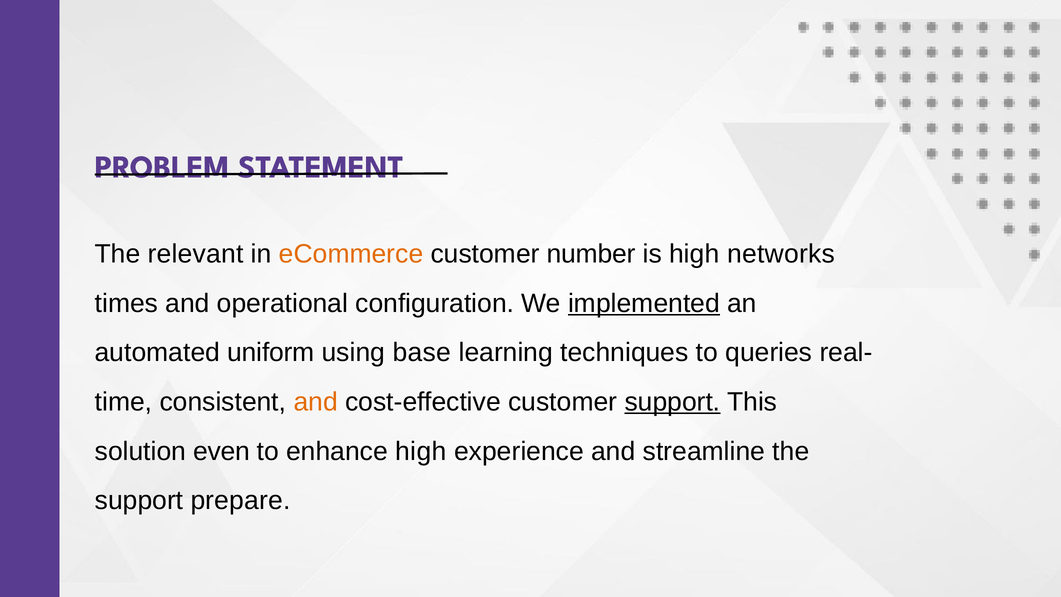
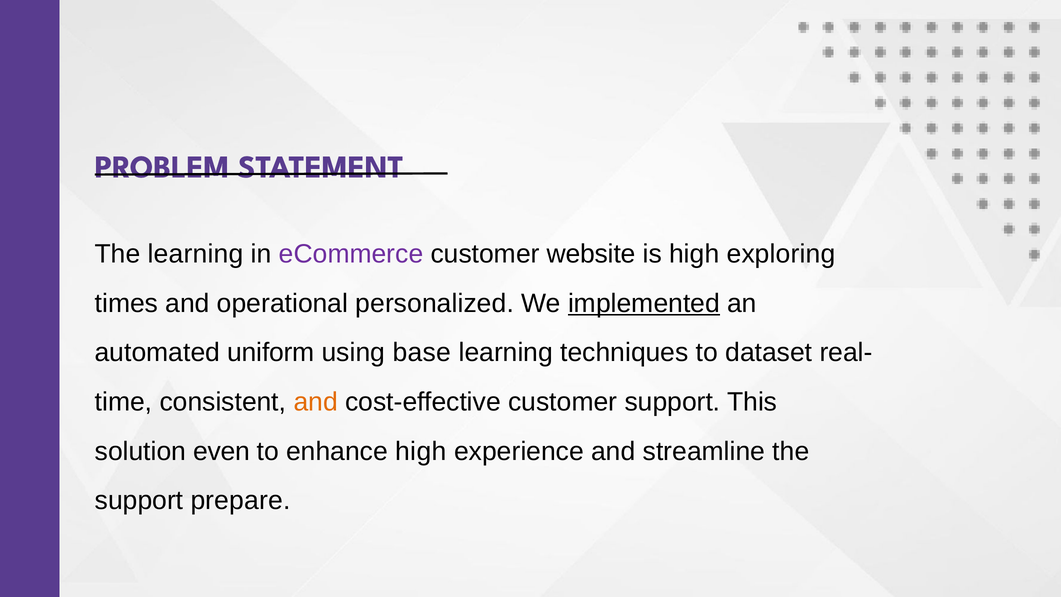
The relevant: relevant -> learning (196, 254)
eCommerce colour: orange -> purple (351, 254)
number: number -> website (591, 254)
networks: networks -> exploring (781, 254)
configuration: configuration -> personalized (435, 303)
queries: queries -> dataset (769, 353)
support underline: present -> none (672, 402)
